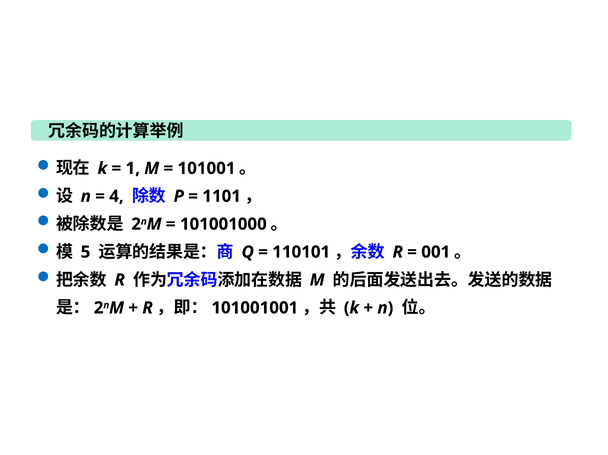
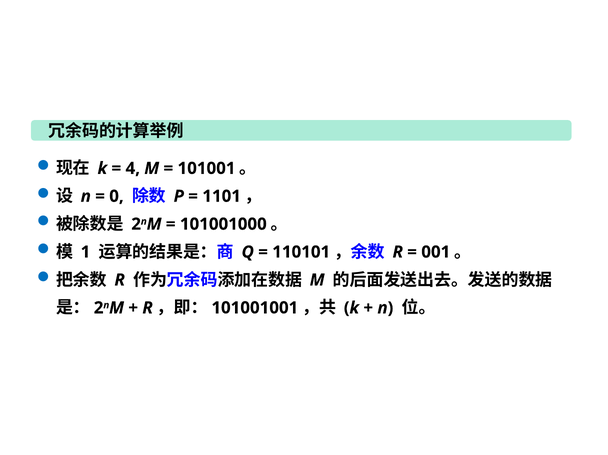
1: 1 -> 4 (133, 168)
4: 4 -> 0 (116, 196)
5: 5 -> 1 (86, 252)
